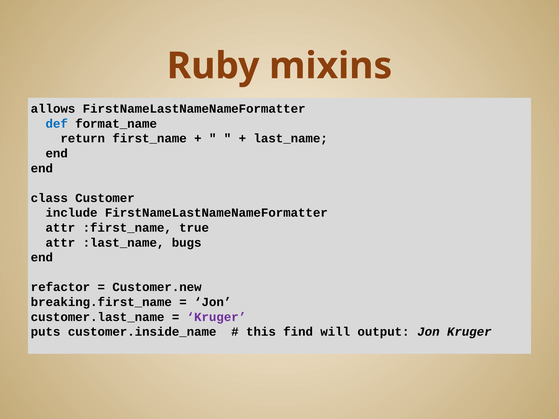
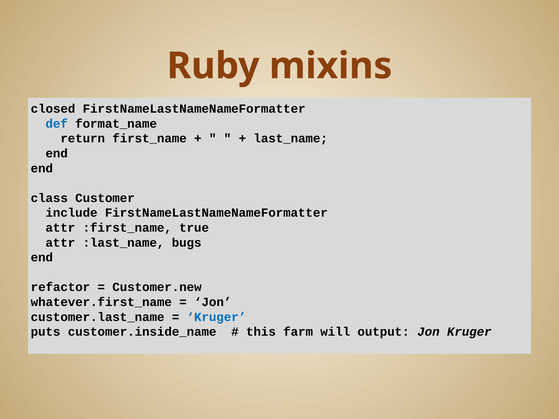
allows: allows -> closed (53, 109)
breaking.first_name: breaking.first_name -> whatever.first_name (101, 302)
Kruger colour: purple -> blue (216, 317)
find: find -> farm (298, 332)
